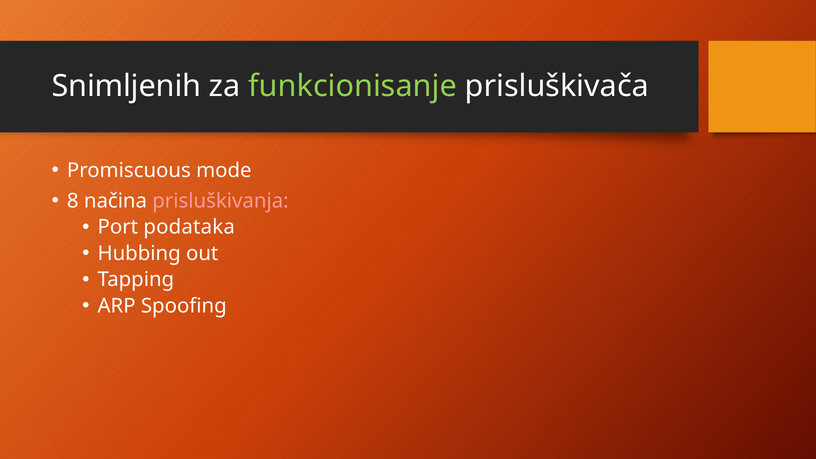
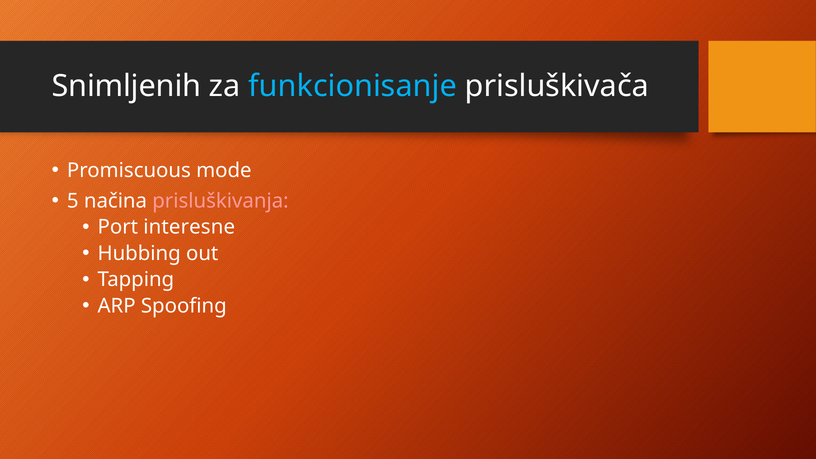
funkcionisanje colour: light green -> light blue (353, 86)
8: 8 -> 5 (73, 201)
podataka: podataka -> interesne (189, 227)
